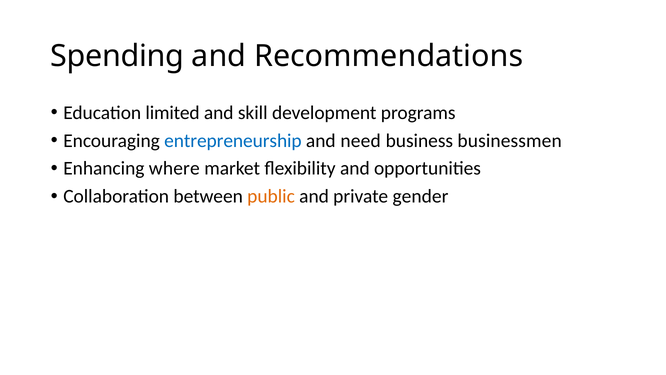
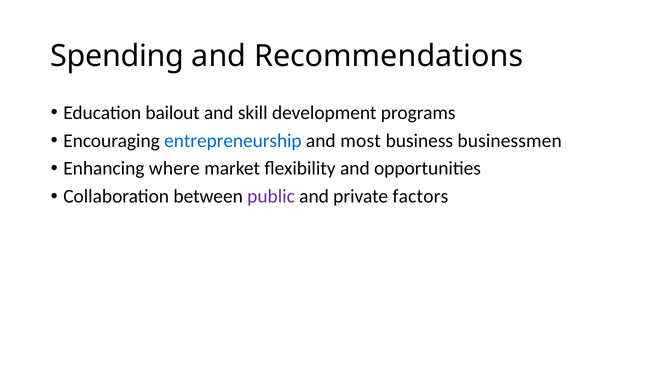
limited: limited -> bailout (173, 113)
need: need -> most (361, 140)
public colour: orange -> purple (271, 196)
gender: gender -> factors (420, 196)
